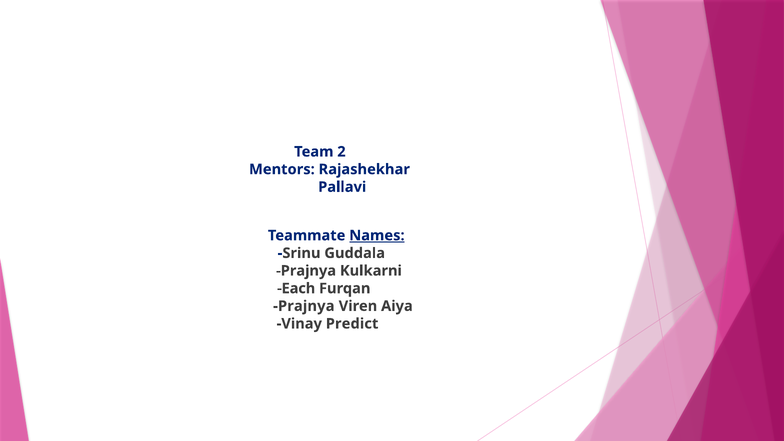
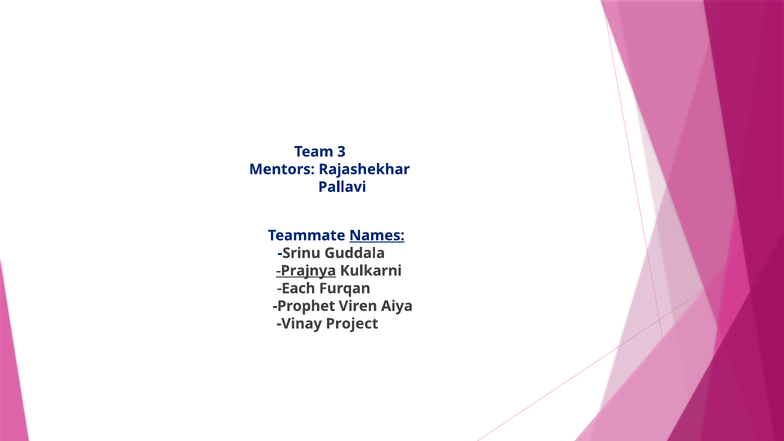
2: 2 -> 3 (341, 152)
Prajnya underline: none -> present (306, 271)
Prajnya: Prajnya -> Prophet (304, 306)
Predict: Predict -> Project (352, 324)
